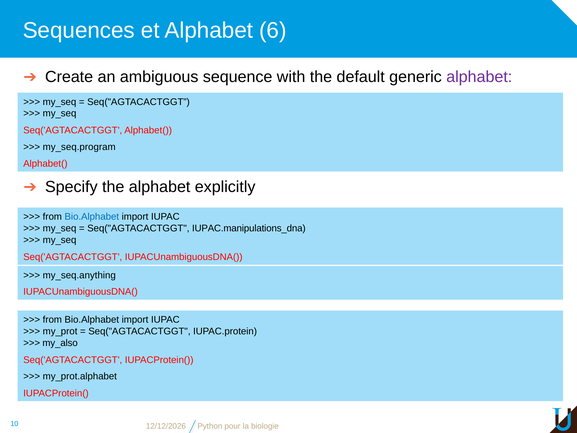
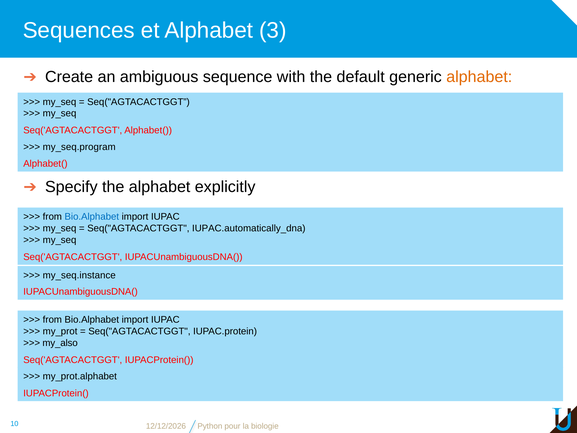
6: 6 -> 3 (273, 30)
alphabet colour: purple -> orange (479, 77)
IUPAC.manipulations_dna: IUPAC.manipulations_dna -> IUPAC.automatically_dna (249, 228)
my_seq.anything: my_seq.anything -> my_seq.instance (79, 275)
